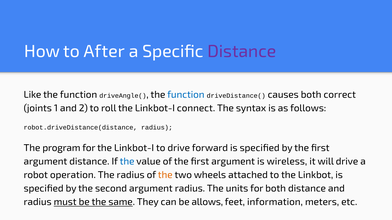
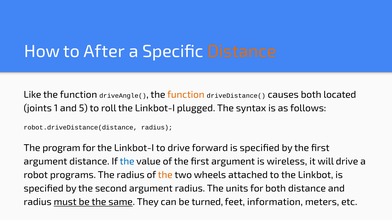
Distance colour: purple -> orange (242, 51)
function colour: blue -> orange (186, 95)
correct: correct -> located (340, 95)
2: 2 -> 5 (83, 108)
connect: connect -> plugged (196, 108)
operation: operation -> programs (73, 175)
allows: allows -> turned (207, 202)
